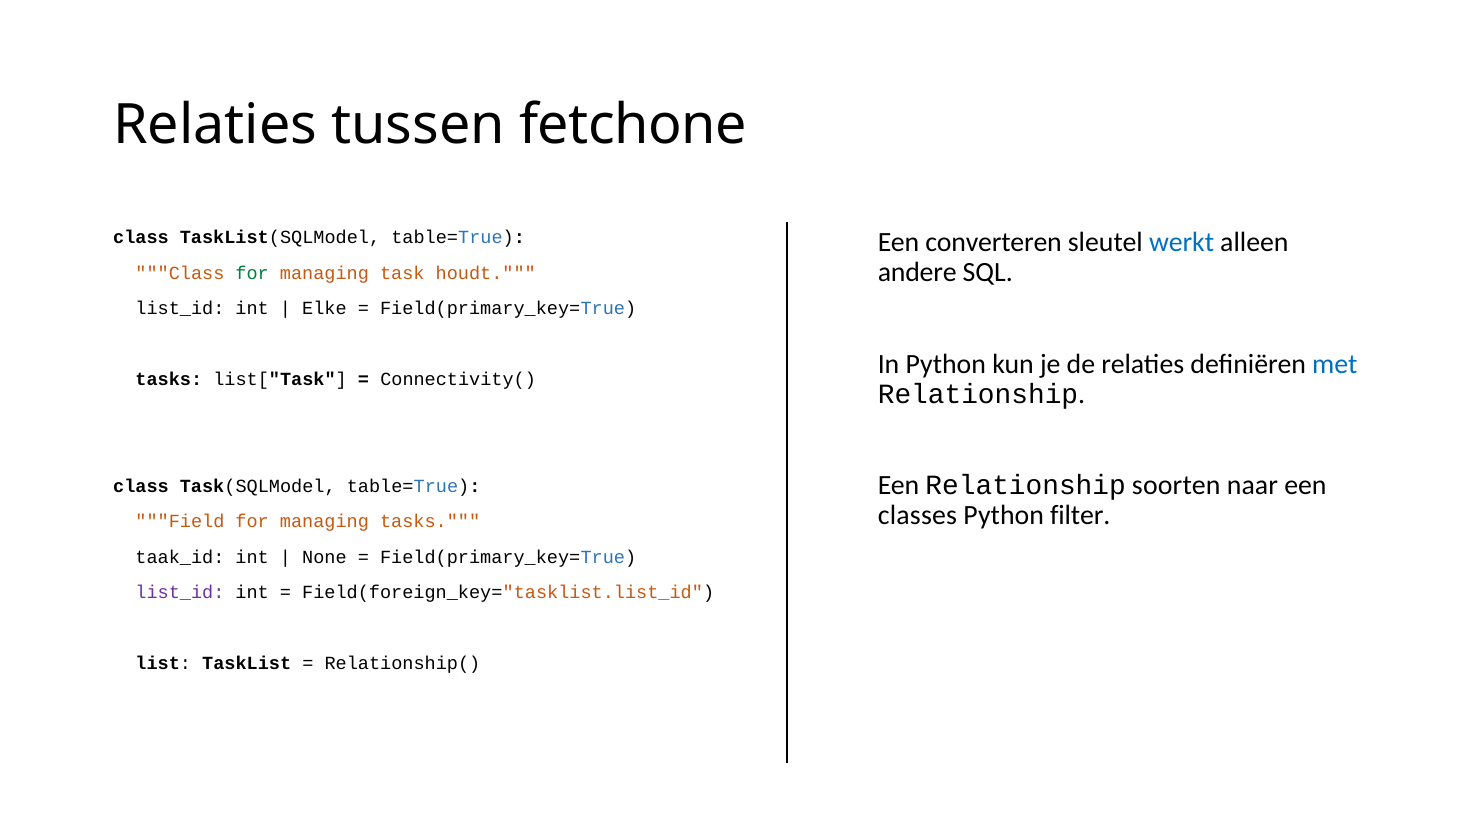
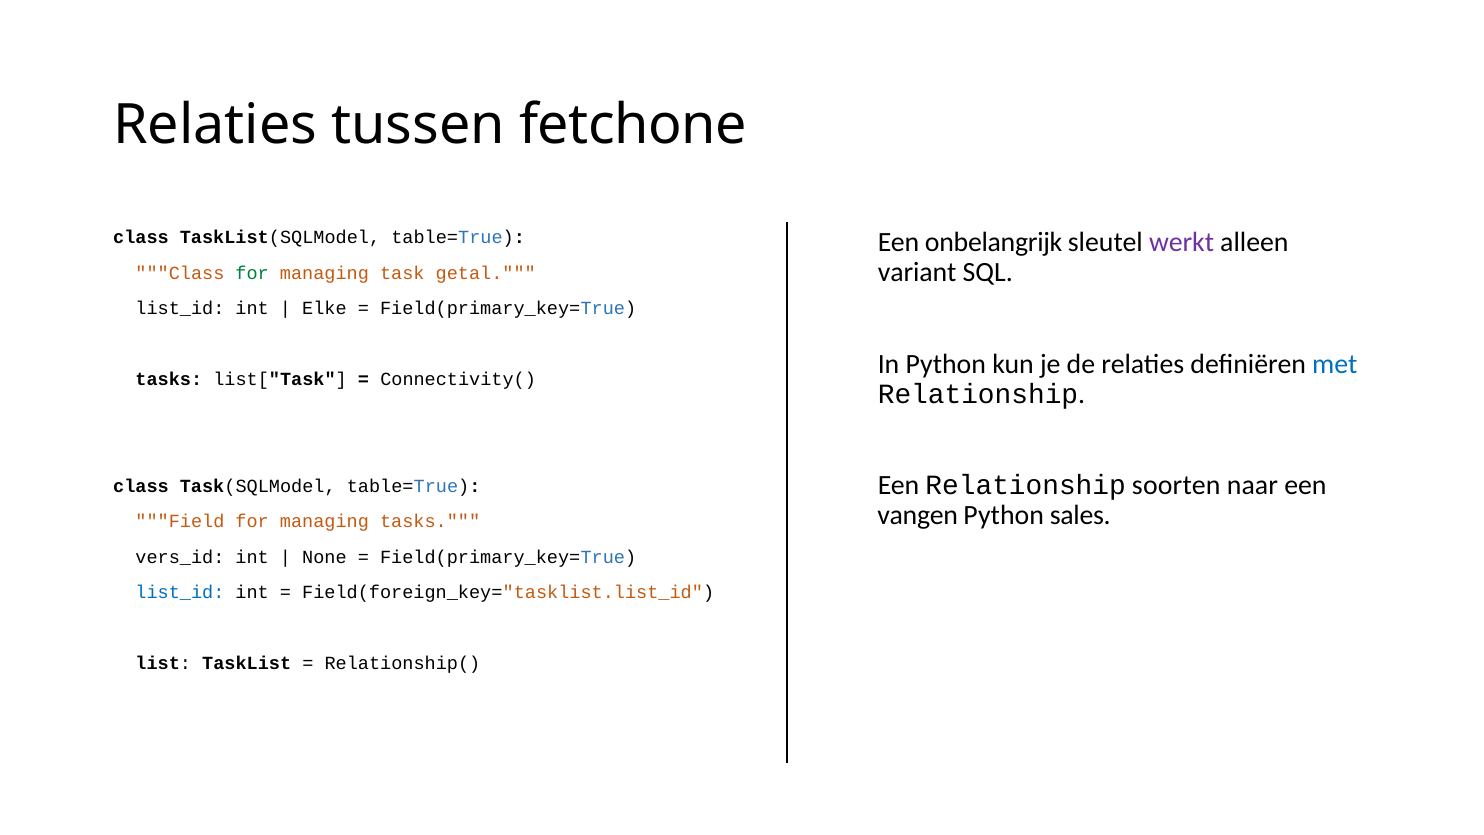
converteren: converteren -> onbelangrijk (994, 243)
werkt colour: blue -> purple (1182, 243)
andere: andere -> variant (917, 273)
houdt: houdt -> getal (486, 273)
classes: classes -> vangen (918, 515)
filter: filter -> sales (1080, 515)
taak_id: taak_id -> vers_id (180, 557)
list_id colour: purple -> blue (180, 593)
